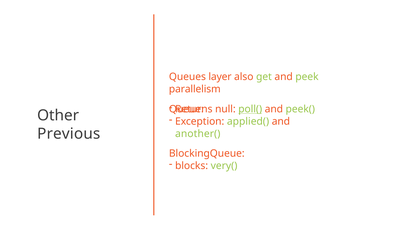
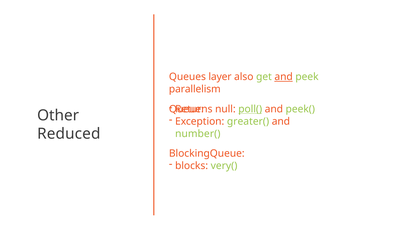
and underline: none -> present (284, 77)
applied(: applied( -> greater( (248, 121)
Previous: Previous -> Reduced (69, 134)
another(: another( -> number( (198, 134)
